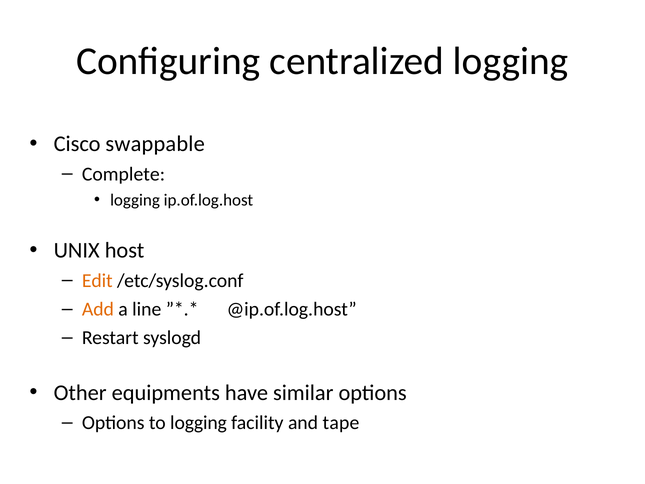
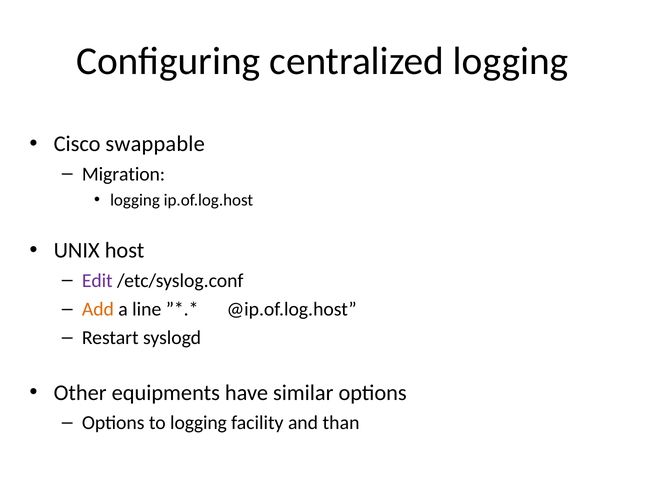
Complete: Complete -> Migration (124, 174)
Edit colour: orange -> purple (97, 280)
tape: tape -> than (341, 423)
